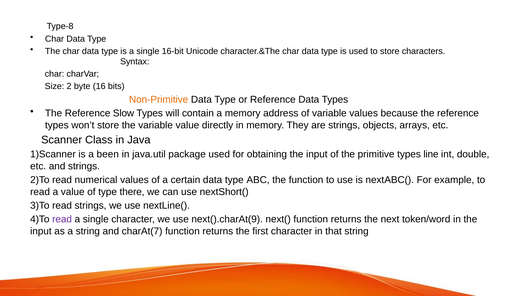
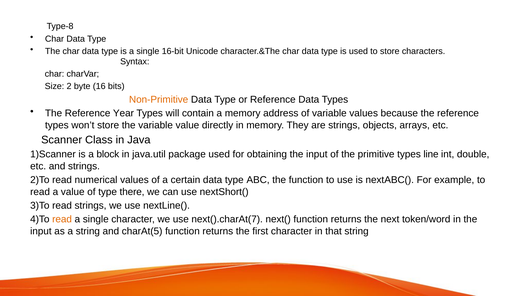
Slow: Slow -> Year (123, 113)
been: been -> block (108, 154)
read colour: purple -> orange (62, 220)
next().charAt(9: next().charAt(9 -> next().charAt(7 (227, 220)
charAt(7: charAt(7 -> charAt(5 (142, 232)
